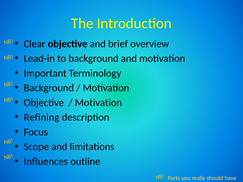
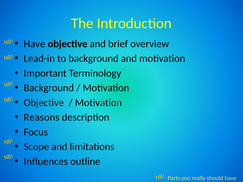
Clear: Clear -> Have (34, 44)
Refining: Refining -> Reasons (42, 117)
